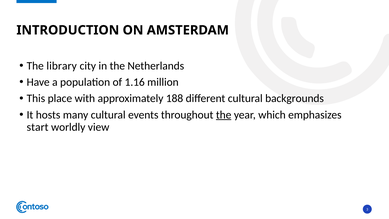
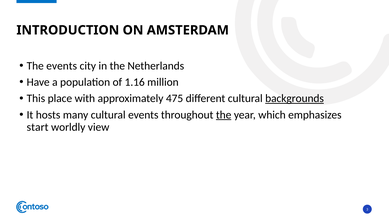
The library: library -> events (62, 66)
188: 188 -> 475 (175, 98)
backgrounds underline: none -> present (295, 98)
